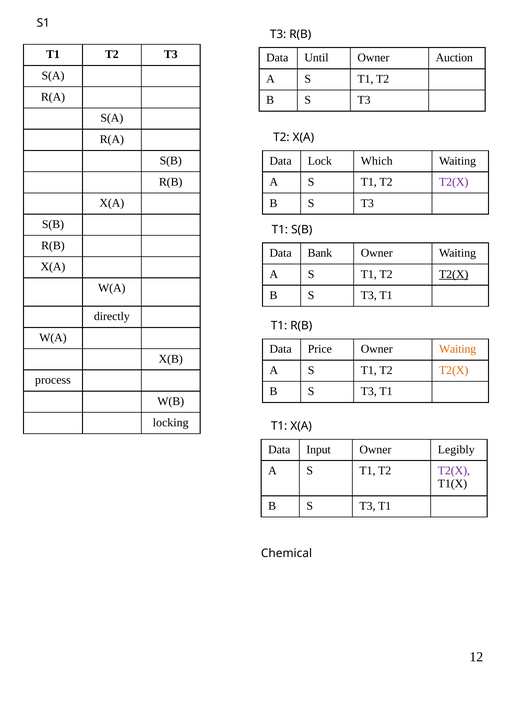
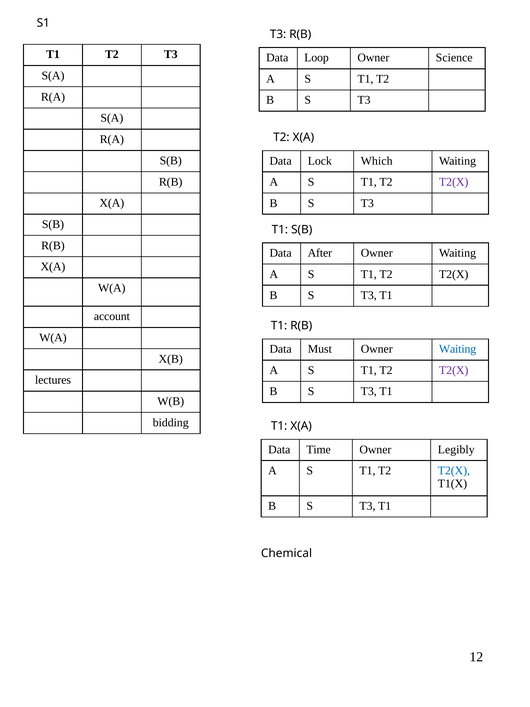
Until: Until -> Loop (317, 58)
Auction: Auction -> Science (454, 58)
Bank: Bank -> After (320, 253)
T2(X underline: present -> none (454, 274)
directly: directly -> account (112, 316)
Price: Price -> Must (320, 349)
Waiting colour: orange -> blue (458, 349)
T2(X colour: orange -> purple (454, 370)
process: process -> lectures (53, 380)
locking: locking -> bidding (171, 422)
Input: Input -> Time (319, 449)
T2(X colour: purple -> blue (454, 470)
